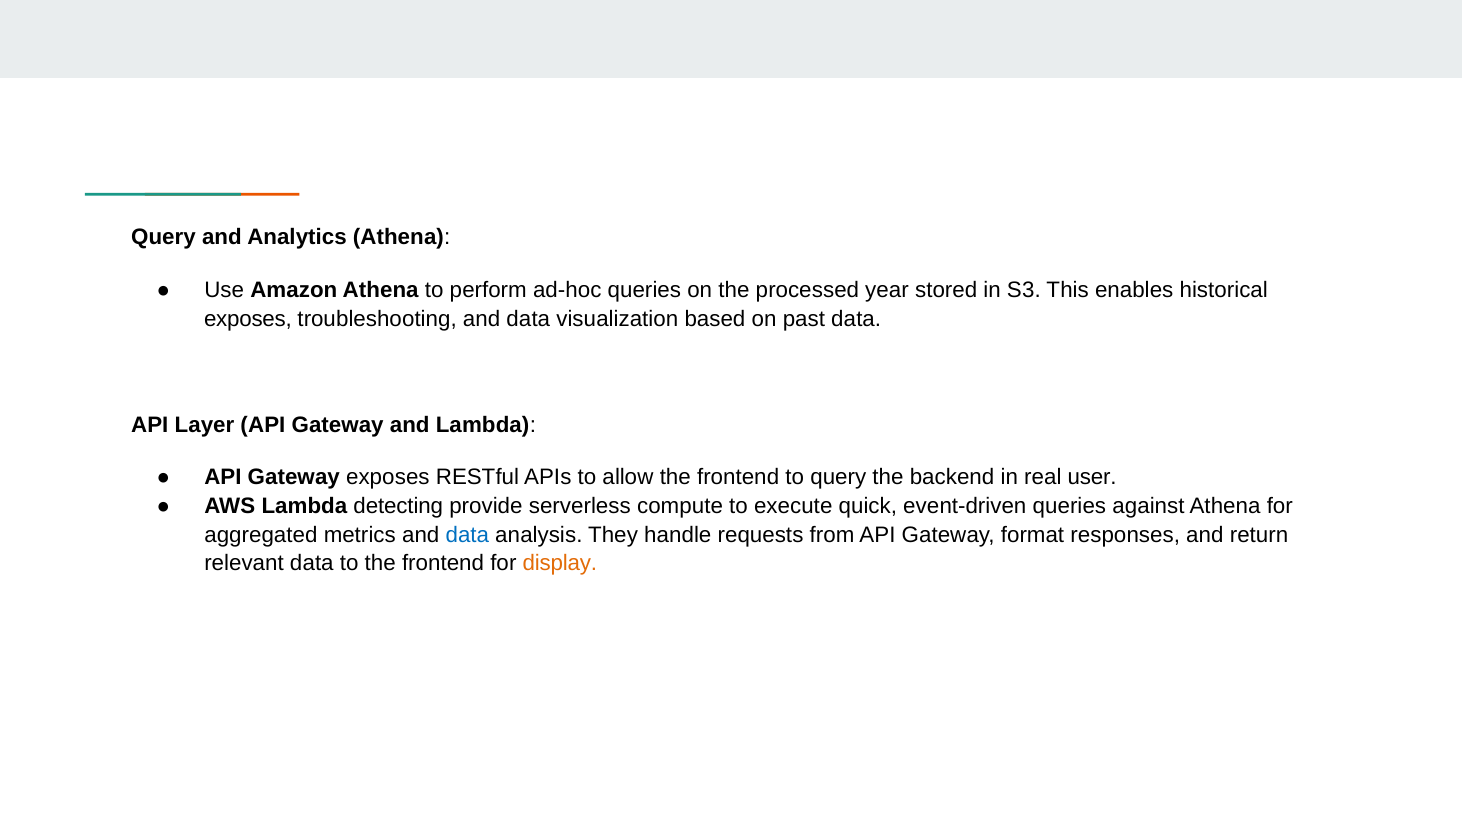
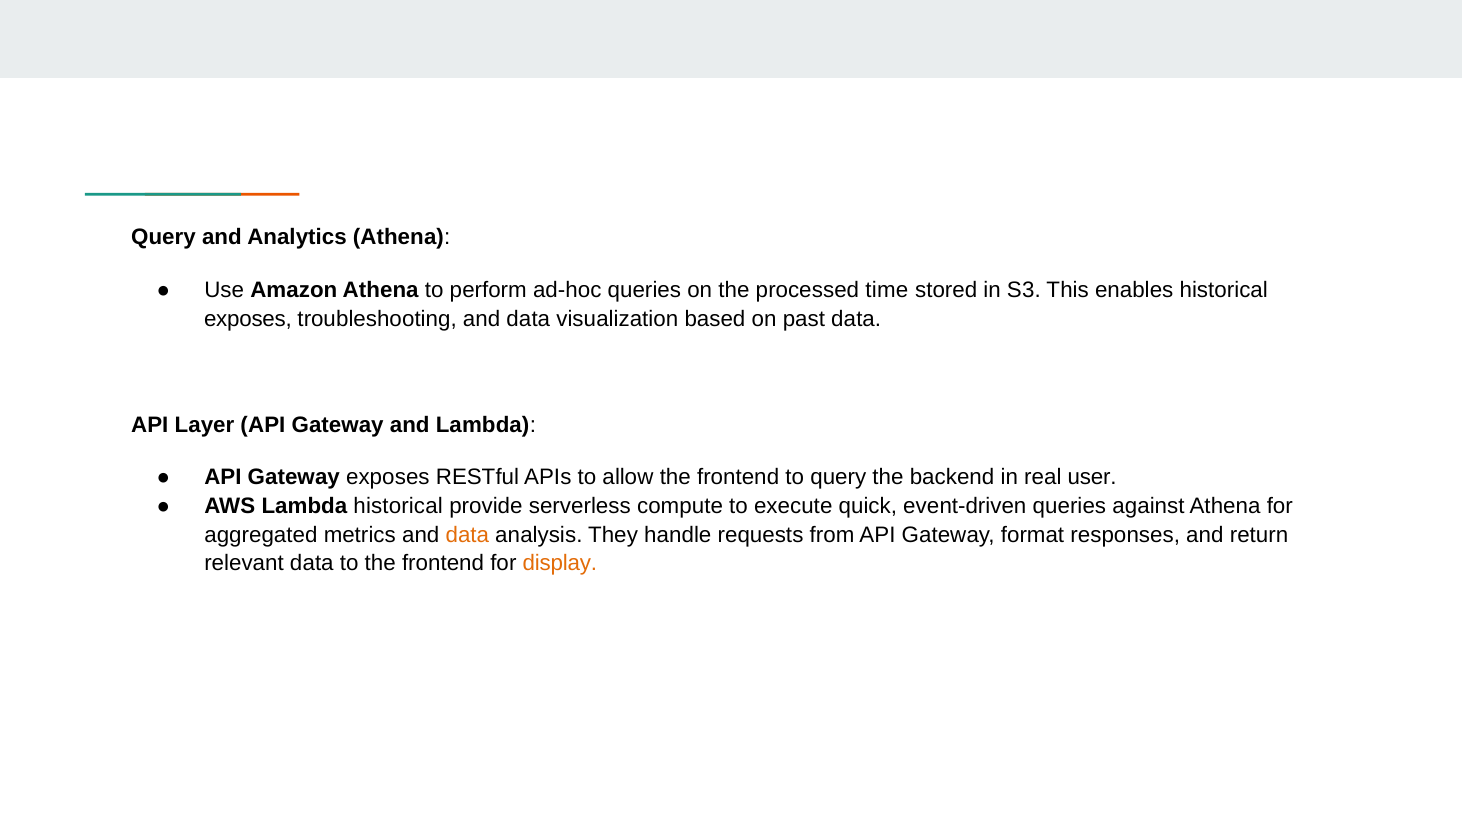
year: year -> time (887, 290)
Lambda detecting: detecting -> historical (398, 506)
data colour: blue -> orange (467, 534)
